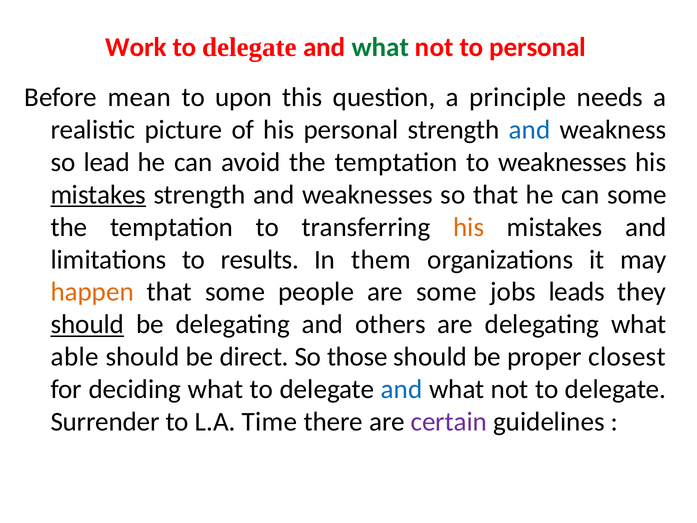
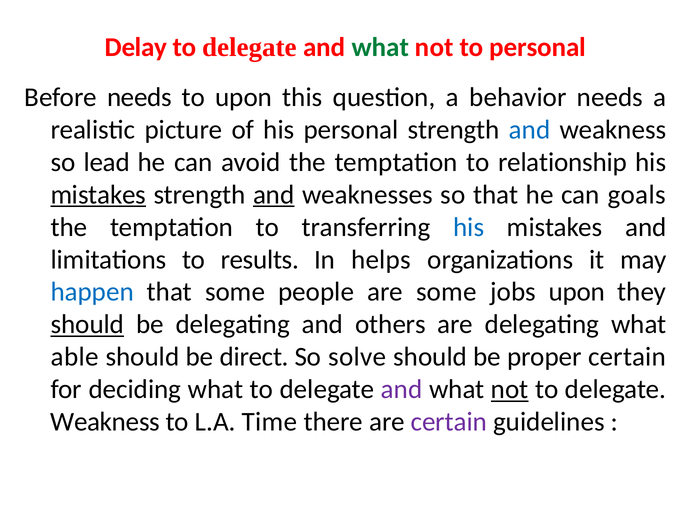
Work: Work -> Delay (136, 47)
Before mean: mean -> needs (139, 97)
principle: principle -> behavior (518, 97)
to weaknesses: weaknesses -> relationship (562, 162)
and underline: none -> present (274, 195)
can some: some -> goals (637, 195)
his colour: orange -> blue (469, 227)
them: them -> helps (381, 259)
happen colour: orange -> blue (92, 292)
jobs leads: leads -> upon (577, 292)
those: those -> solve (357, 357)
proper closest: closest -> certain (627, 357)
and colour: blue -> purple (402, 389)
not underline: none -> present (510, 389)
Surrender: Surrender -> Weakness (105, 422)
